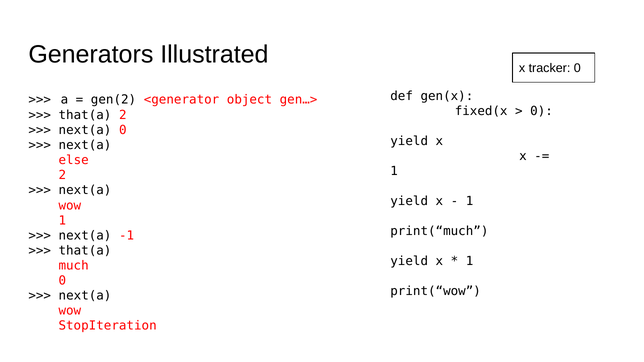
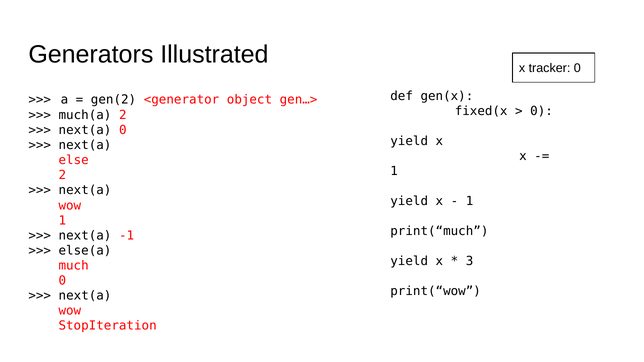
that(a: that(a -> much(a (85, 115)
that(a: that(a -> else(a (85, 251)
1: 1 -> 3 (470, 261)
